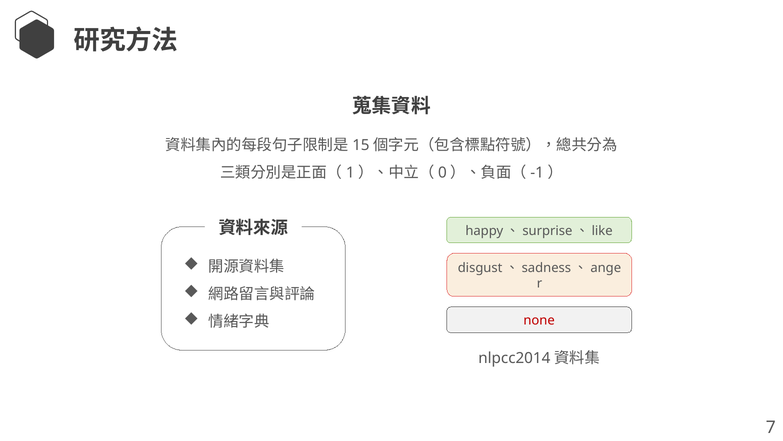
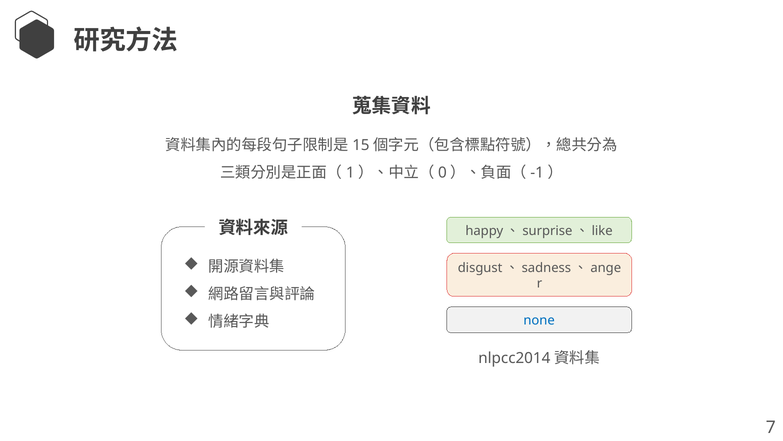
none colour: red -> blue (539, 320)
